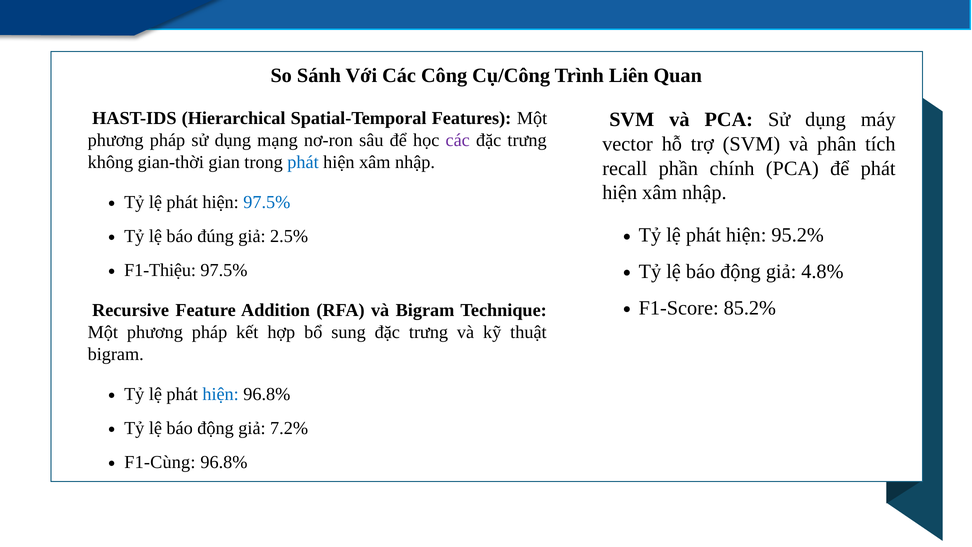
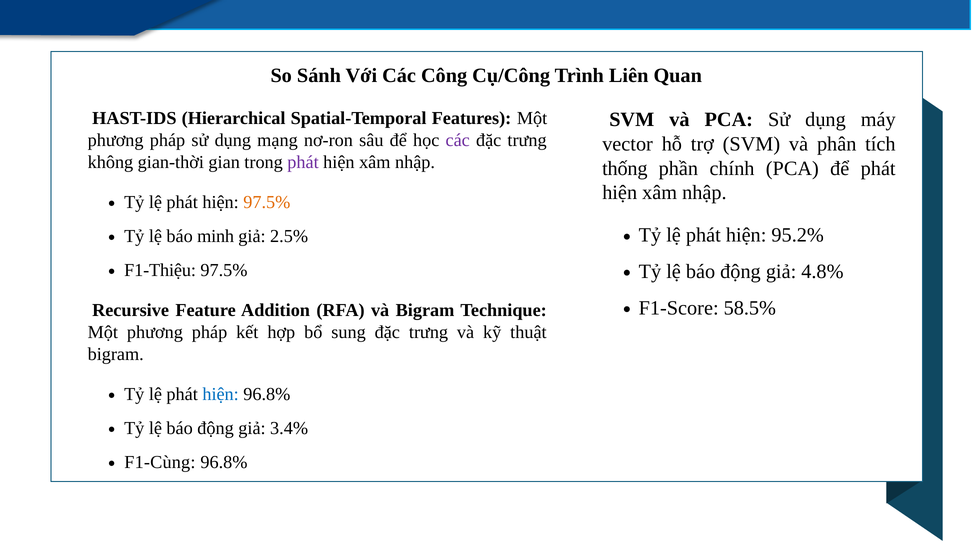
phát colour: blue -> purple (303, 162)
recall: recall -> thống (625, 168)
97.5% colour: blue -> orange (267, 202)
đúng: đúng -> minh (216, 236)
85.2%: 85.2% -> 58.5% (750, 308)
7.2%: 7.2% -> 3.4% (289, 428)
